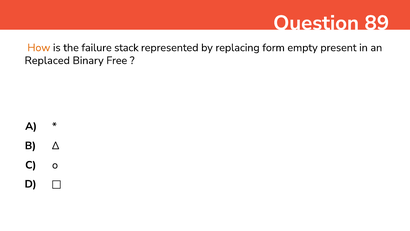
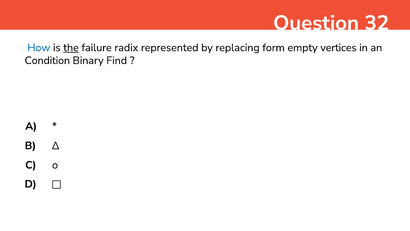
89: 89 -> 32 (377, 23)
How colour: orange -> blue (39, 48)
the underline: none -> present (71, 48)
stack: stack -> radix (126, 48)
present: present -> vertices (338, 48)
Replaced: Replaced -> Condition (47, 60)
Free: Free -> Find (117, 60)
